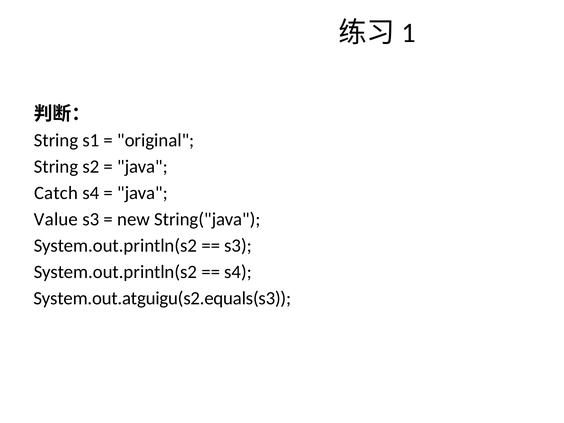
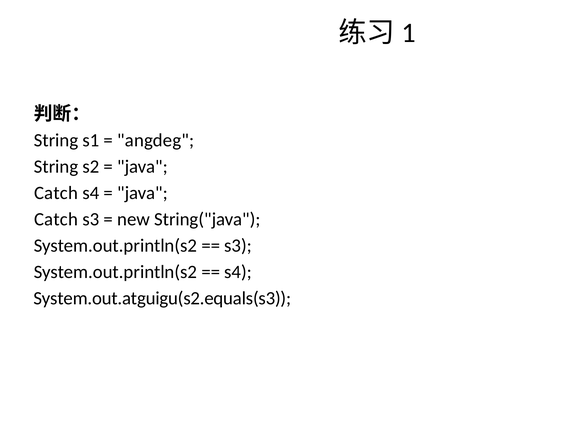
original: original -> angdeg (156, 140)
Value: Value -> Catch (56, 219)
